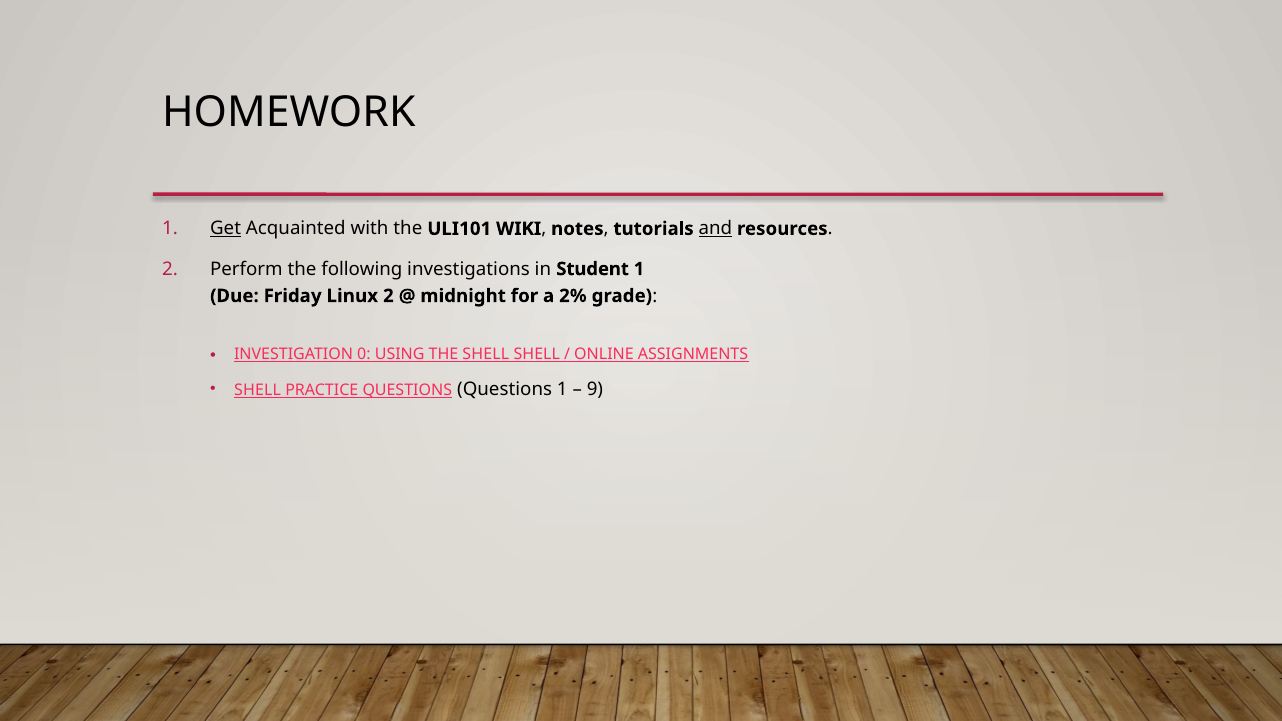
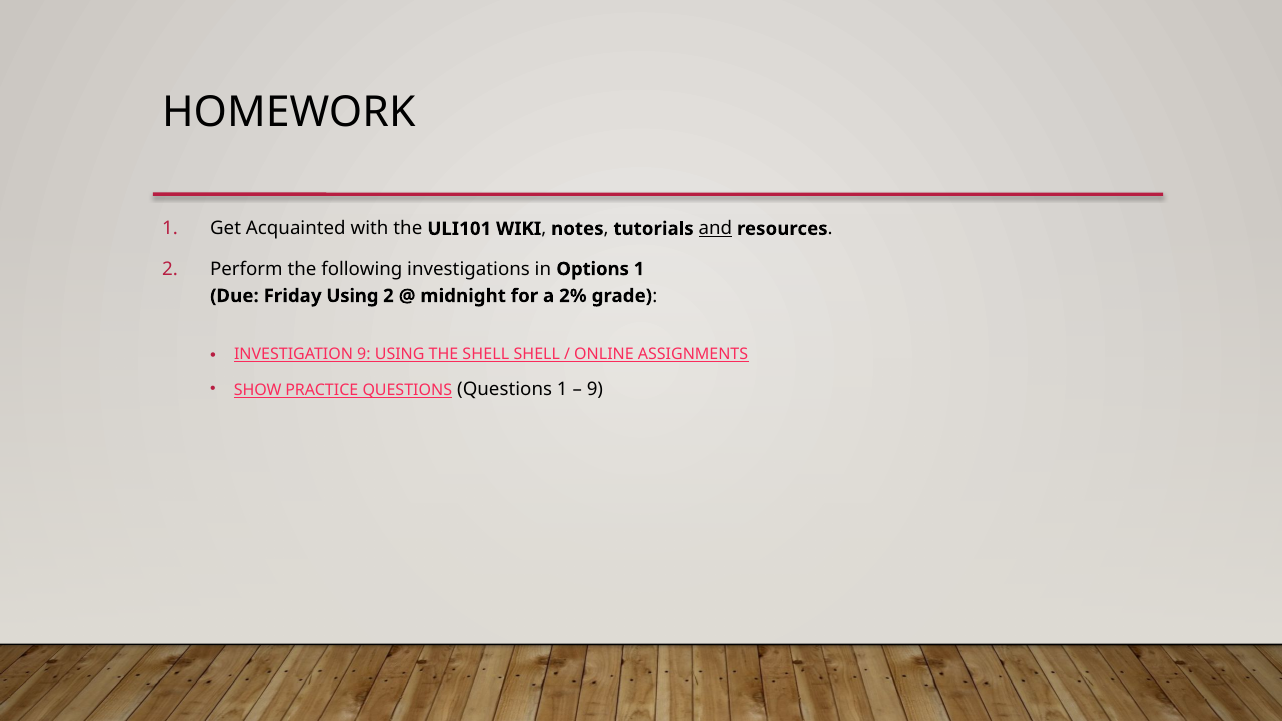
Get underline: present -> none (226, 229)
Student: Student -> Options (593, 269)
Friday Linux: Linux -> Using (352, 296)
INVESTIGATION 0: 0 -> 9 (364, 355)
SHELL: SHELL -> SHOW (258, 390)
